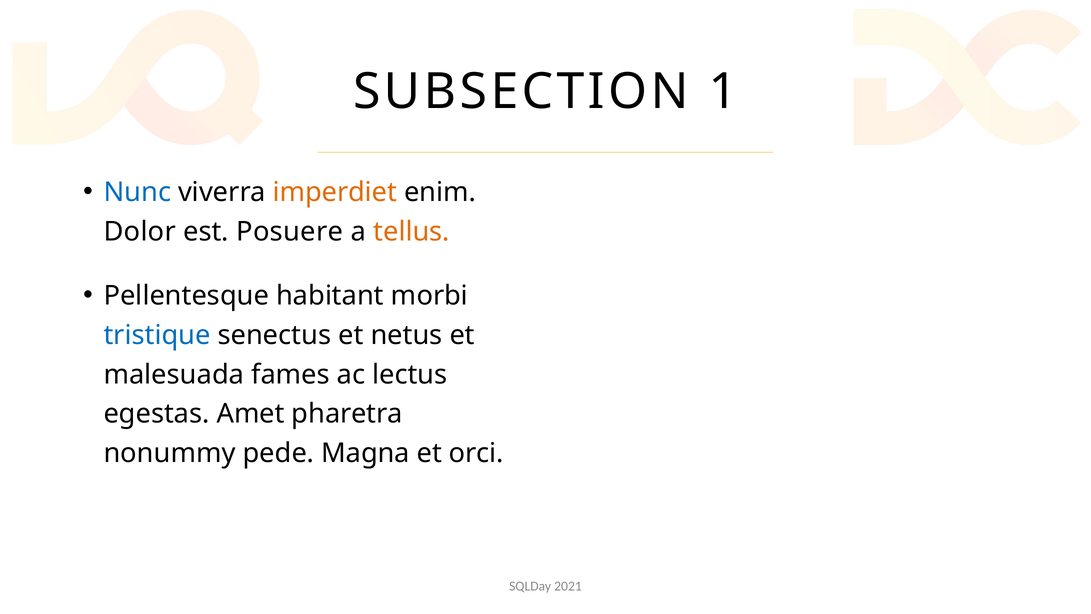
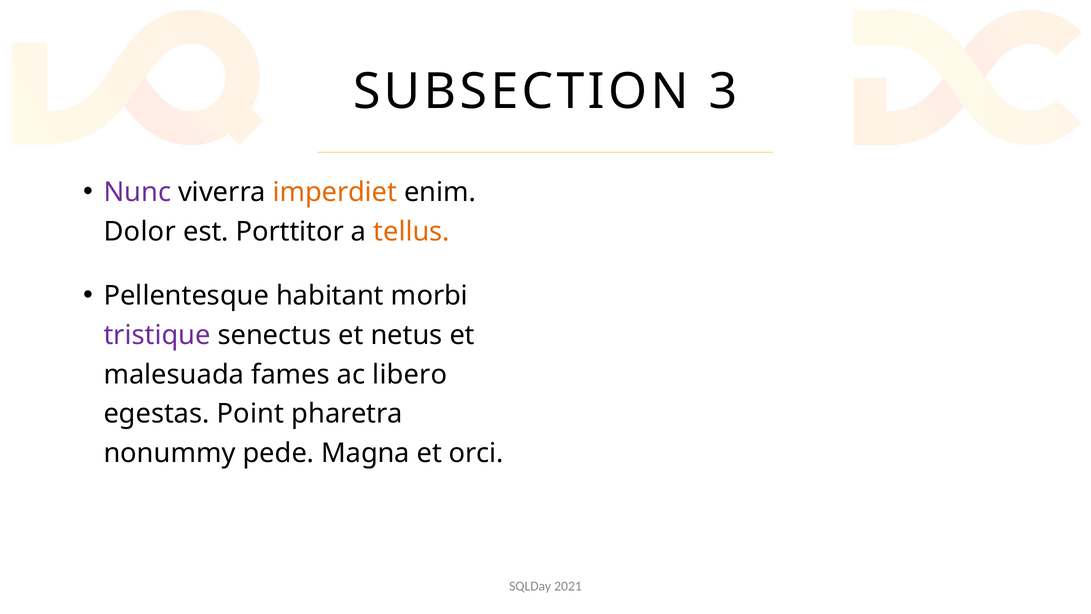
1: 1 -> 3 (723, 92)
Nunc colour: blue -> purple (137, 192)
Posuere: Posuere -> Porttitor (290, 232)
tristique colour: blue -> purple (157, 335)
lectus: lectus -> libero (410, 374)
Amet: Amet -> Point (250, 414)
